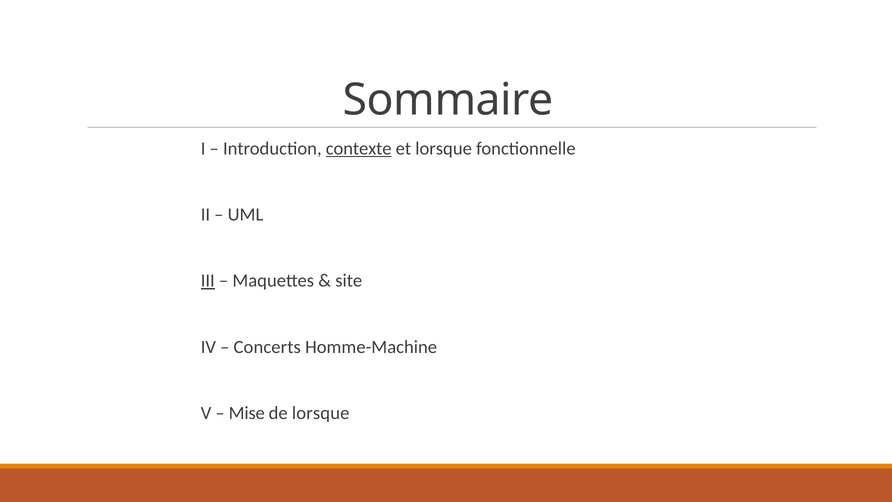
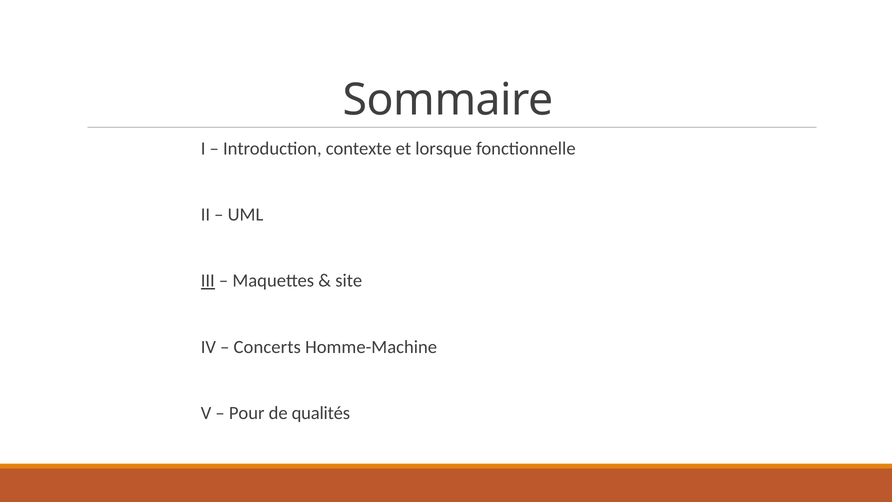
contexte underline: present -> none (359, 148)
Mise: Mise -> Pour (247, 413)
de lorsque: lorsque -> qualités (321, 413)
